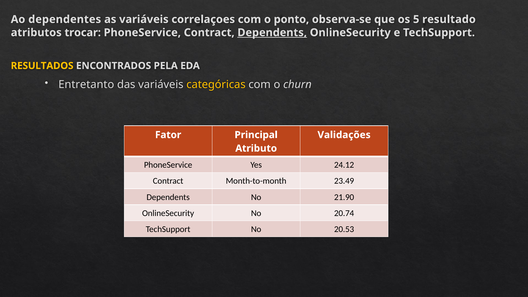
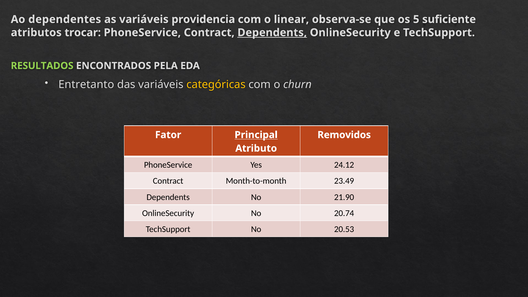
correlaçoes: correlaçoes -> providencia (203, 19)
ponto: ponto -> linear (291, 19)
resultado: resultado -> suficiente (449, 19)
RESULTADOS colour: yellow -> light green (42, 66)
Principal underline: none -> present (256, 135)
Validações: Validações -> Removidos (344, 135)
